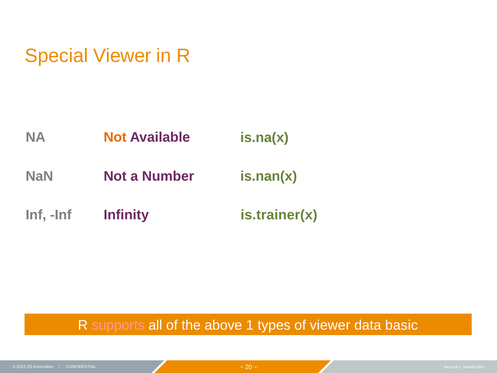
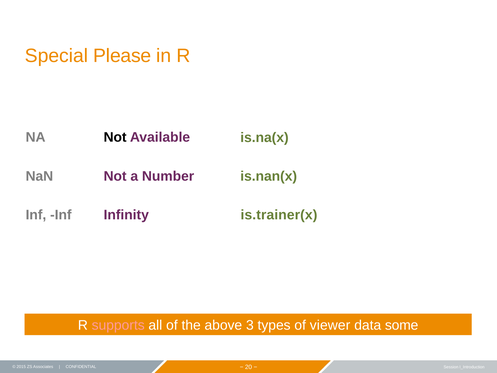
Special Viewer: Viewer -> Please (122, 56)
Not colour: orange -> black (115, 137)
1: 1 -> 3 (250, 325)
basic: basic -> some (402, 325)
